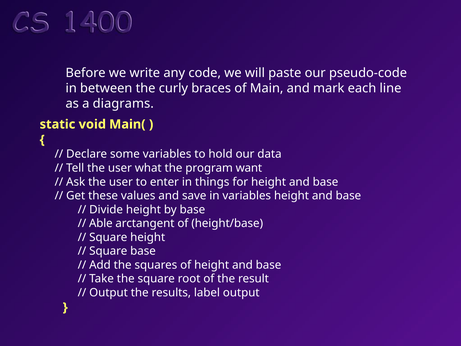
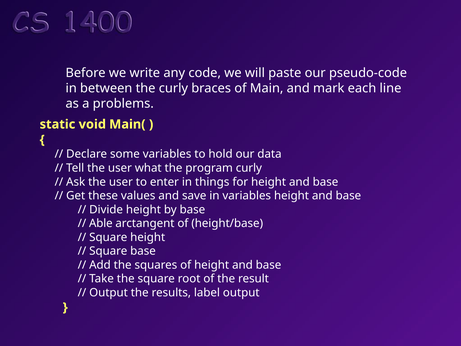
diagrams: diagrams -> problems (123, 104)
program want: want -> curly (249, 168)
